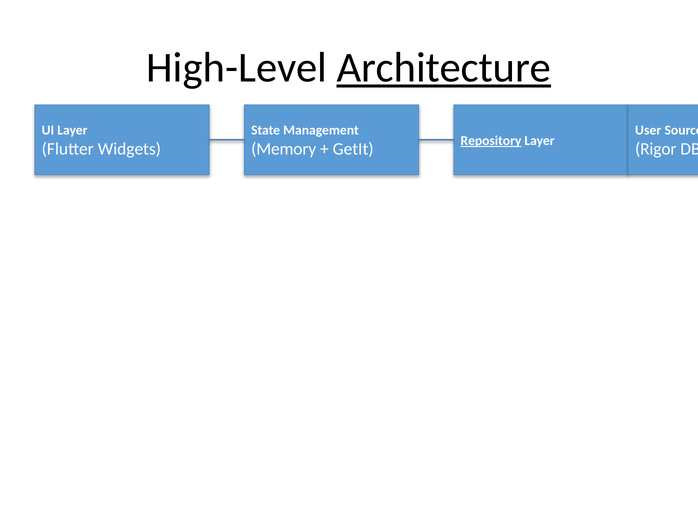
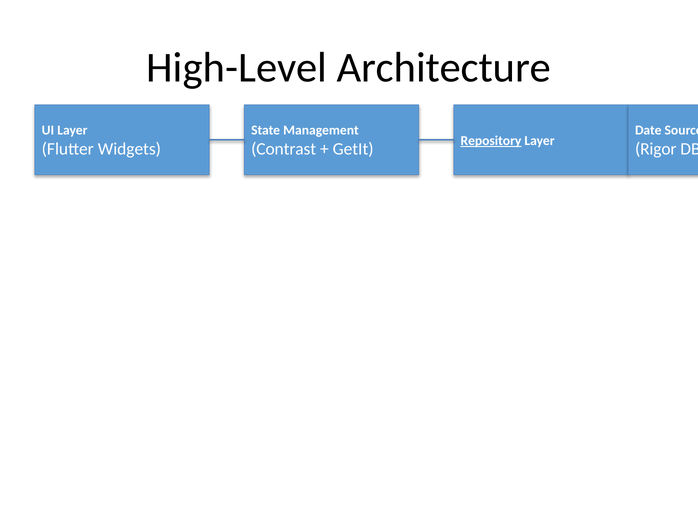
Architecture underline: present -> none (444, 68)
User: User -> Date (648, 130)
Memory: Memory -> Contrast (284, 149)
